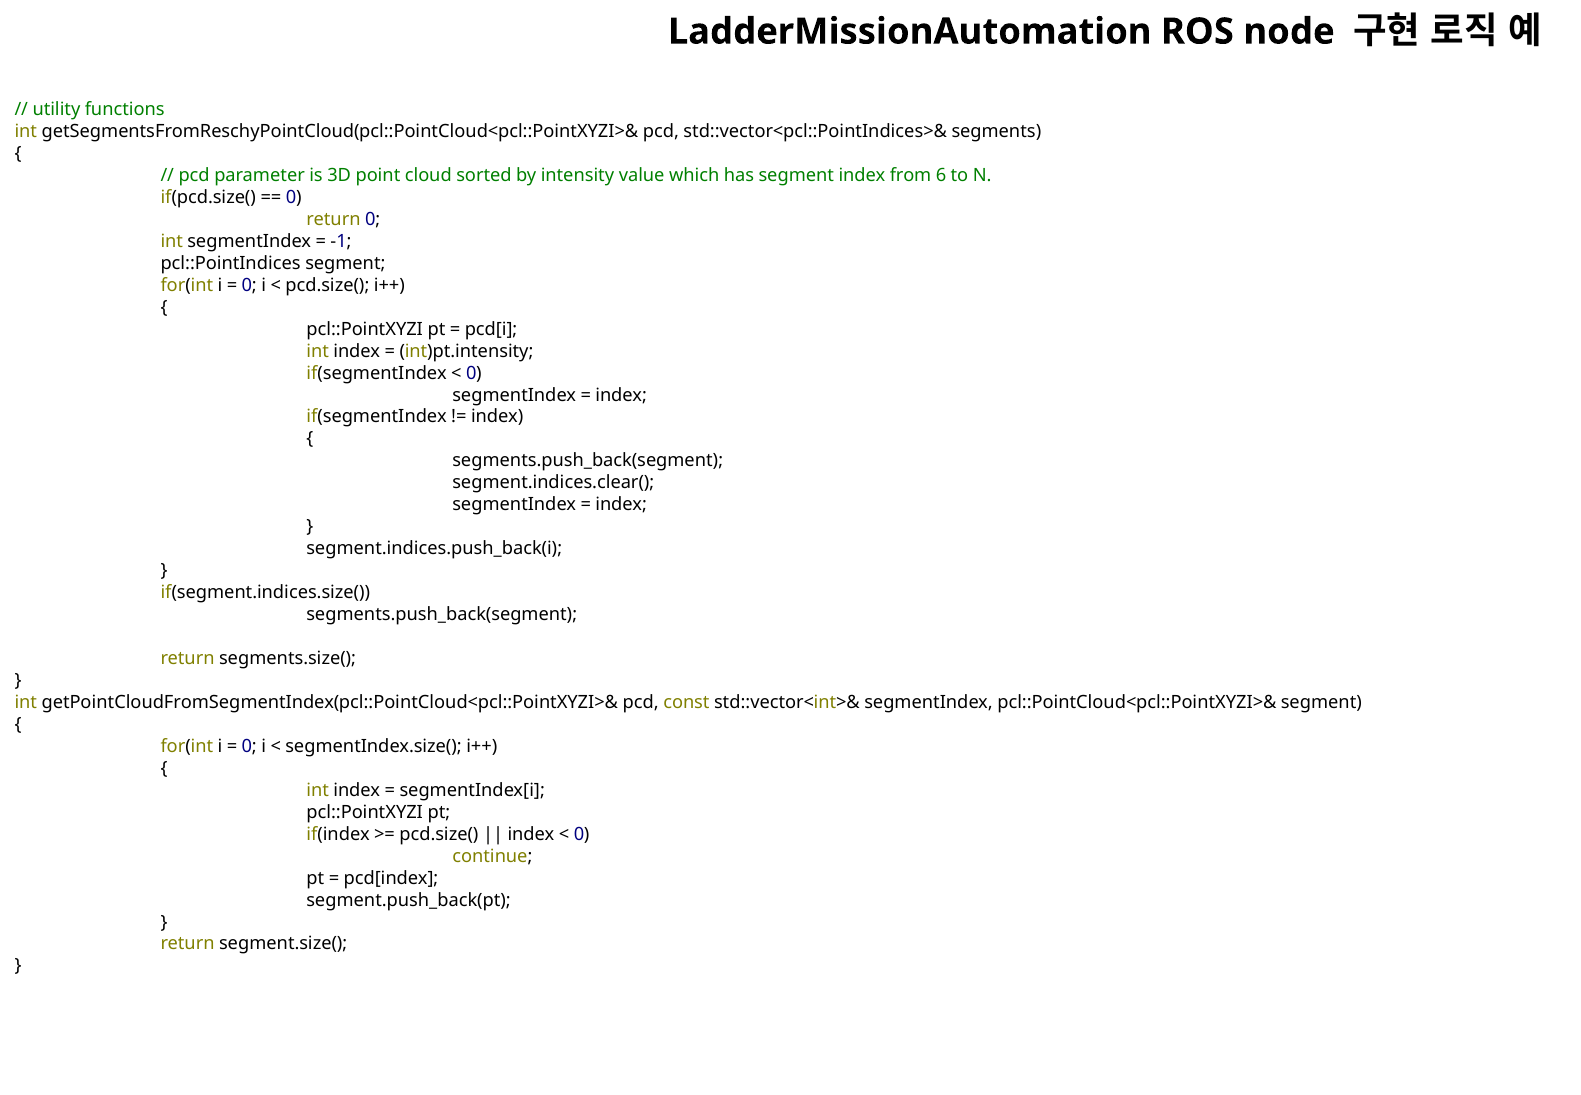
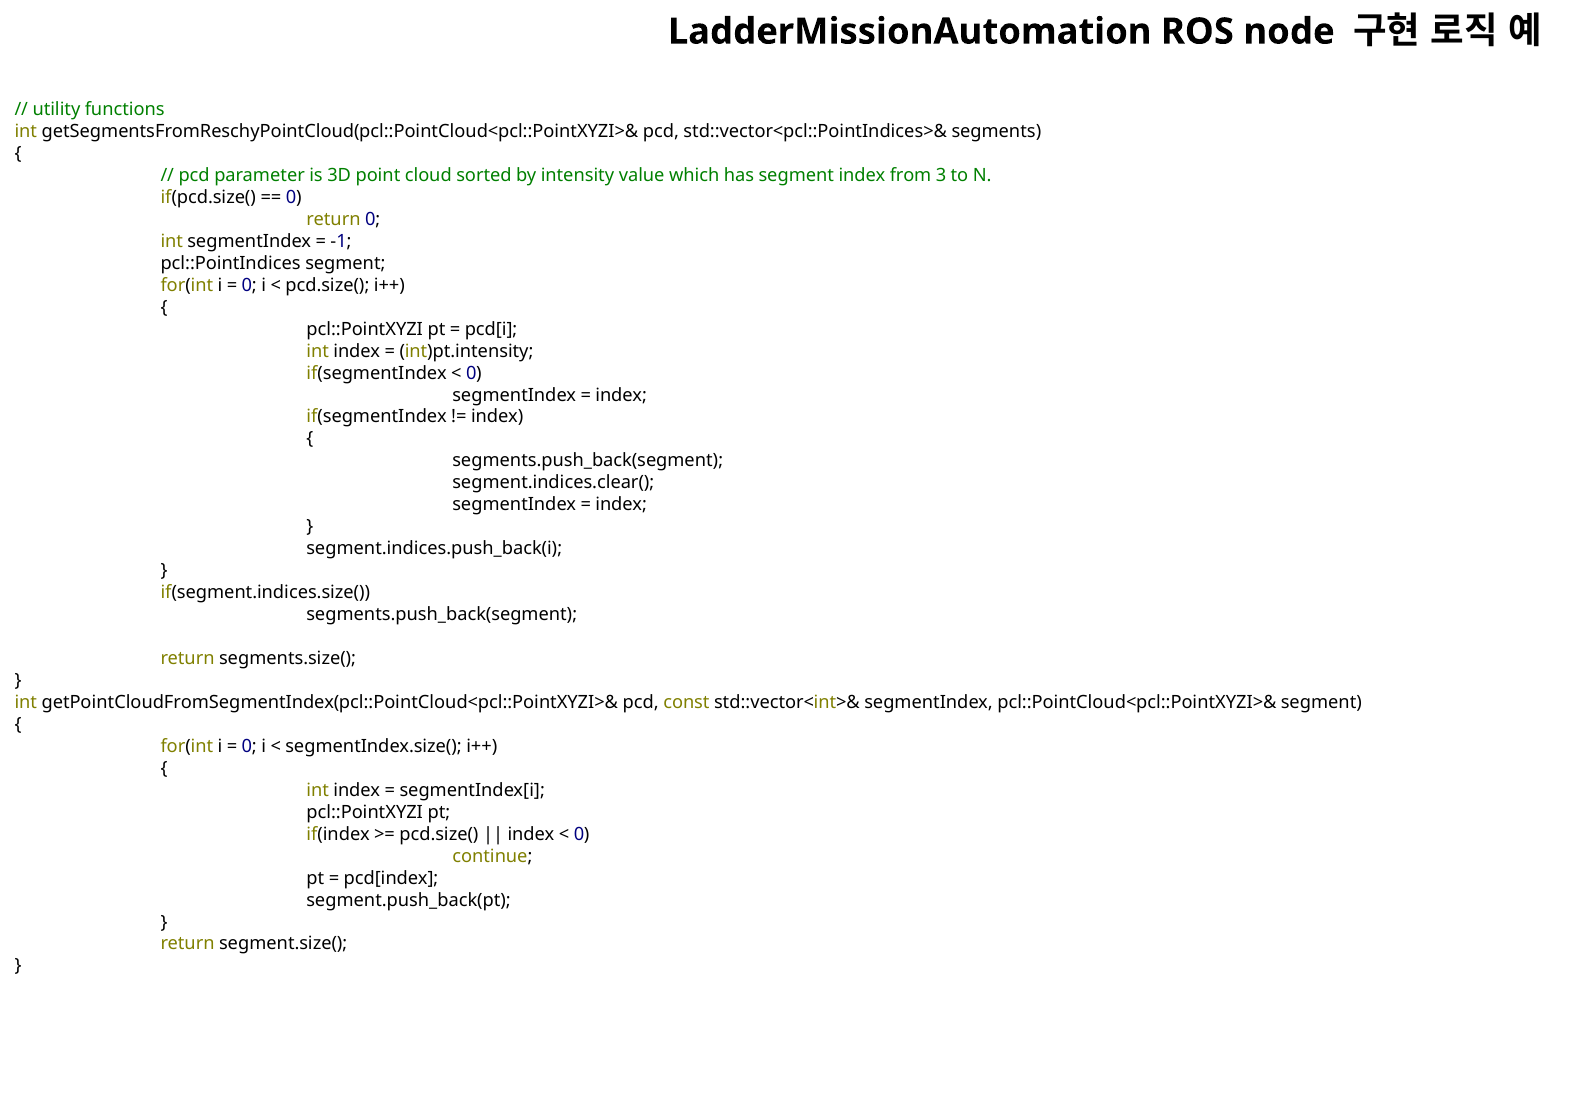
6: 6 -> 3 (941, 175)
